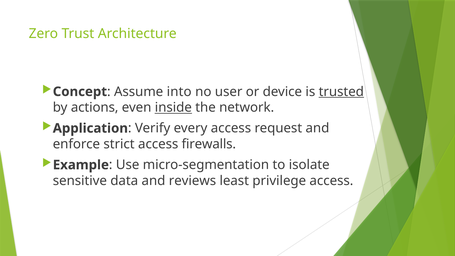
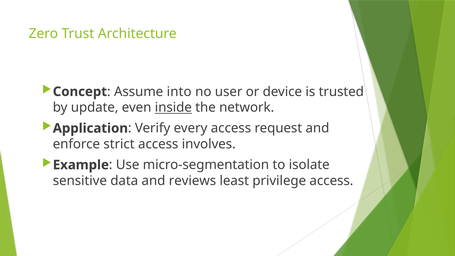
trusted underline: present -> none (341, 92)
actions: actions -> update (95, 108)
firewalls: firewalls -> involves (209, 144)
